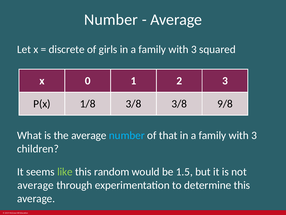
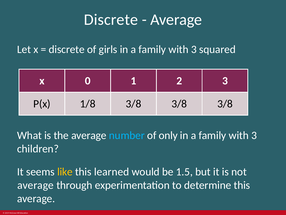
Number: Number -> Discrete (111, 20)
3/8 3/8 9/8: 9/8 -> 3/8 (225, 104)
that: that -> only (168, 135)
like colour: light green -> yellow (65, 171)
random: random -> learned (112, 171)
